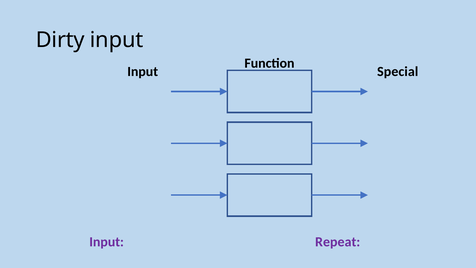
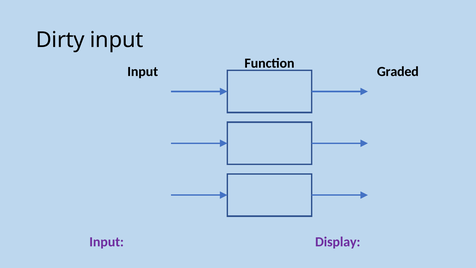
Special: Special -> Graded (398, 71)
Repeat: Repeat -> Display (338, 242)
